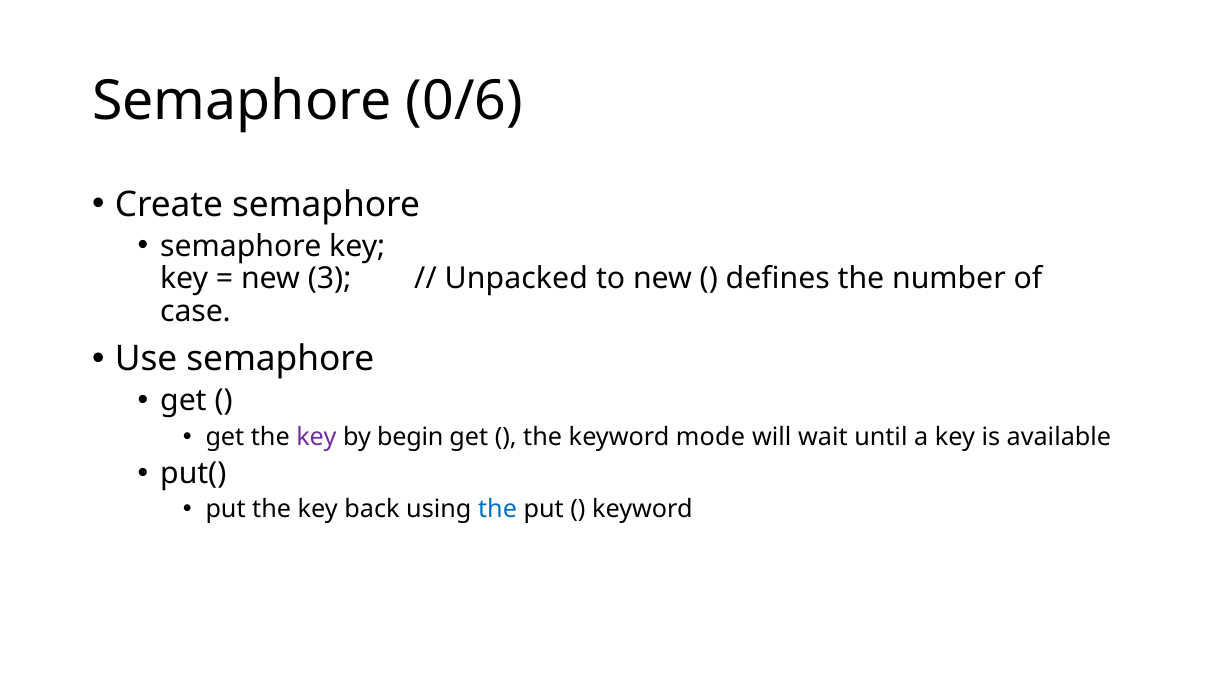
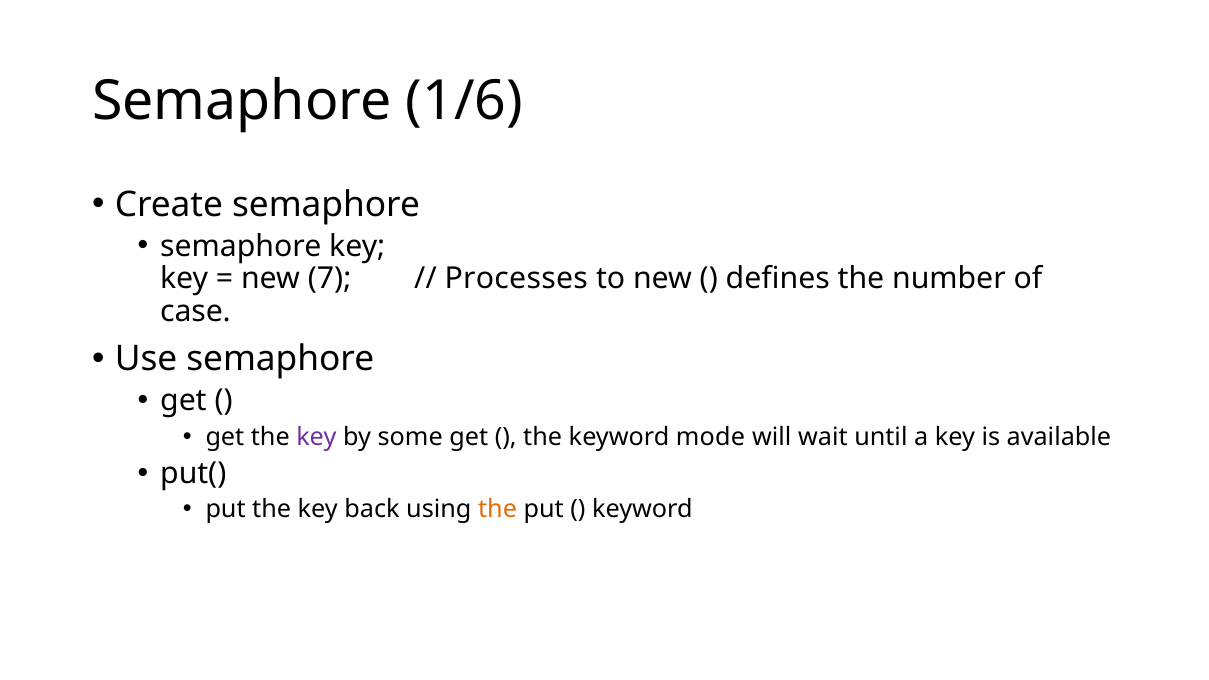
0/6: 0/6 -> 1/6 (465, 102)
3: 3 -> 7 (330, 279)
Unpacked: Unpacked -> Processes (516, 279)
begin: begin -> some (410, 437)
the colour: blue -> orange (498, 510)
